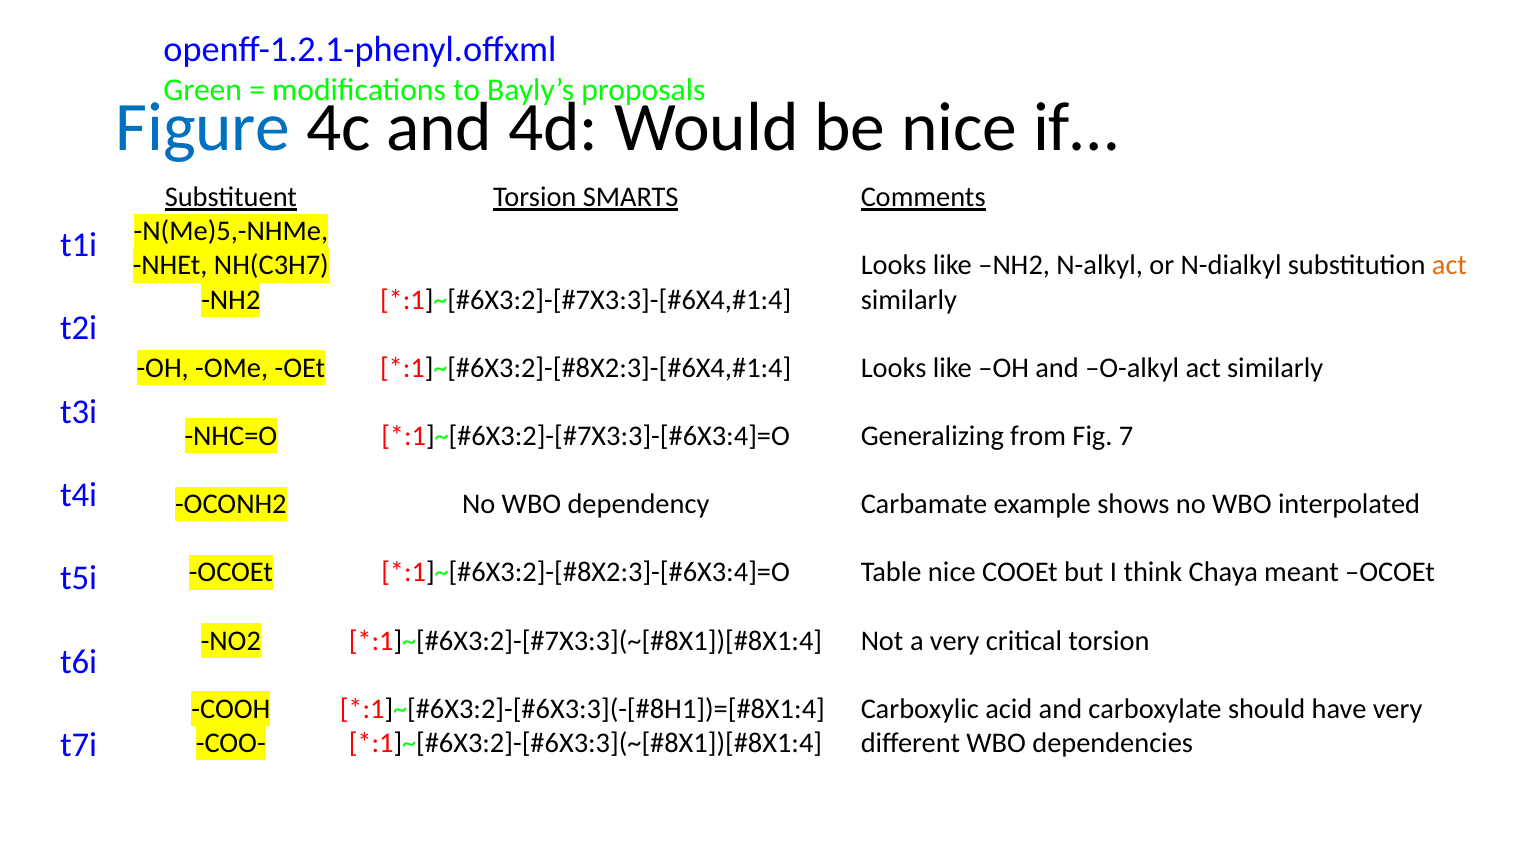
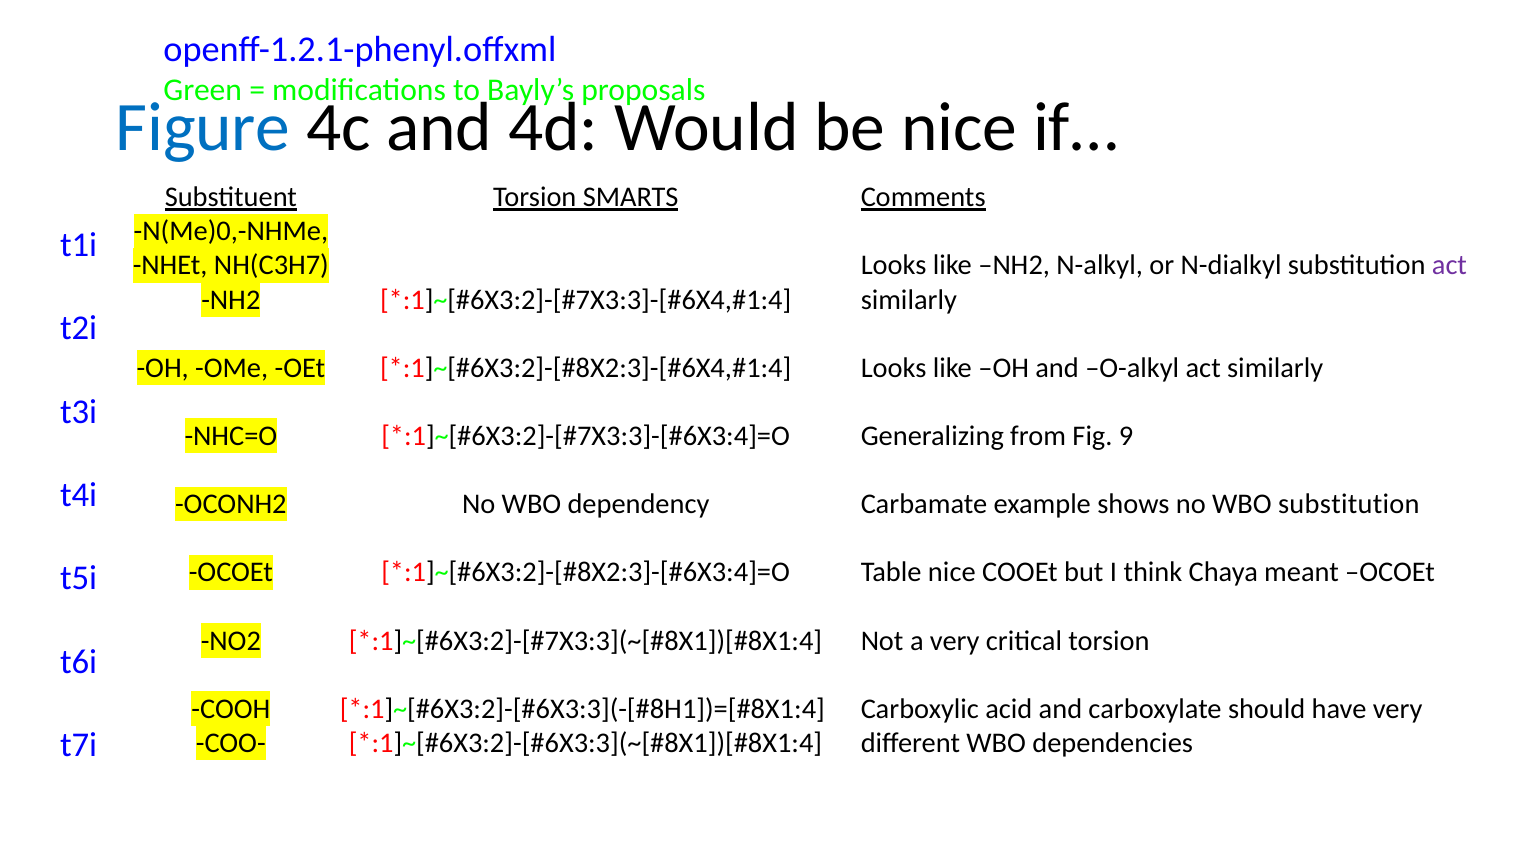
N(Me)5,-NHMe: N(Me)5,-NHMe -> N(Me)0,-NHMe (231, 231)
act colour: orange -> purple (1449, 265)
7: 7 -> 9 (1126, 436)
WBO interpolated: interpolated -> substitution (1349, 504)
